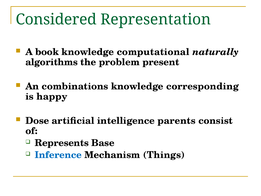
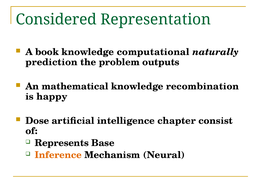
algorithms: algorithms -> prediction (52, 62)
present: present -> outputs (161, 62)
combinations: combinations -> mathematical (75, 86)
corresponding: corresponding -> recombination (203, 86)
parents: parents -> chapter (177, 121)
Inference colour: blue -> orange (58, 155)
Things: Things -> Neural (164, 155)
